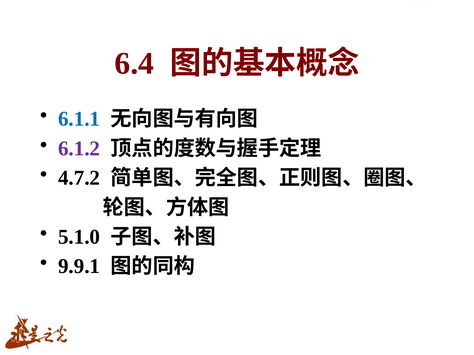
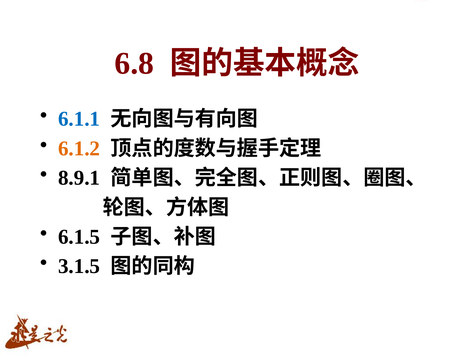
6.4: 6.4 -> 6.8 (134, 63)
6.1.2 colour: purple -> orange (79, 149)
4.7.2: 4.7.2 -> 8.9.1 (79, 178)
5.1.0: 5.1.0 -> 6.1.5 (79, 237)
9.9.1: 9.9.1 -> 3.1.5 (79, 267)
